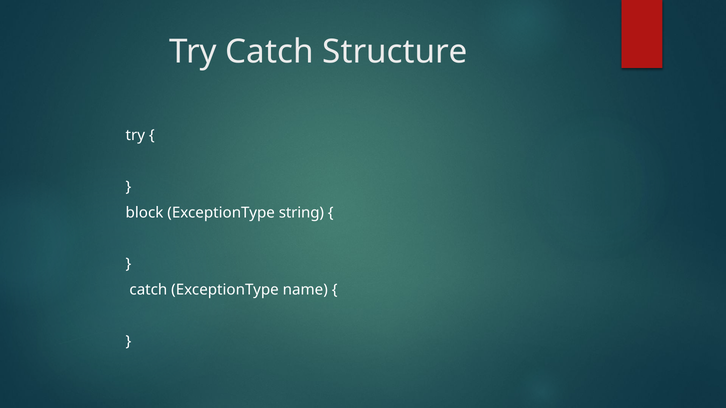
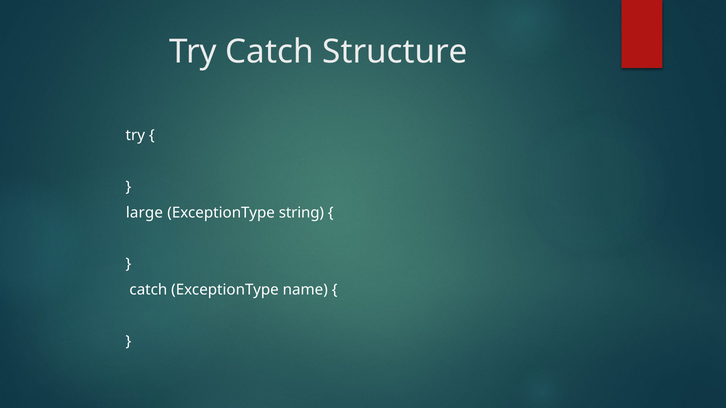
block: block -> large (144, 213)
